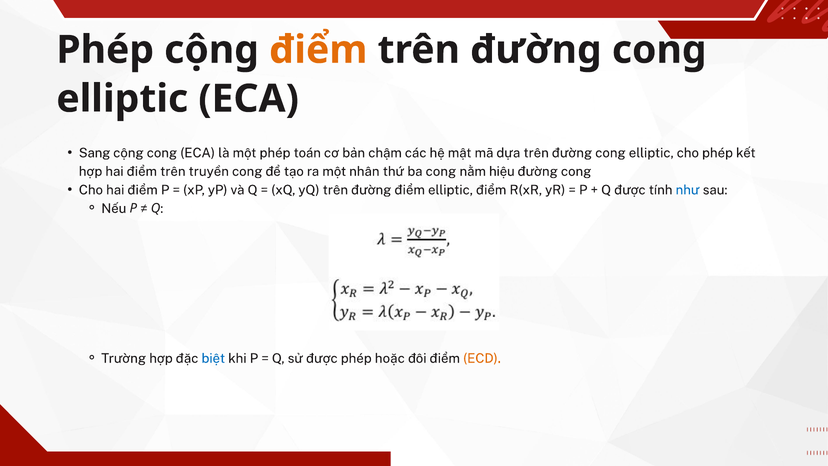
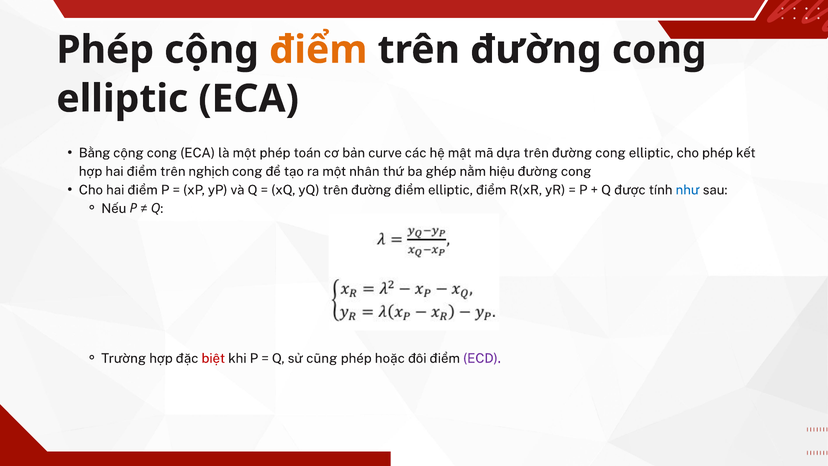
Sang: Sang -> Bằng (95, 153)
chậm: chậm -> curve (385, 153)
truyền: truyền -> nghịch (209, 171)
ba cong: cong -> ghép (441, 171)
biệt colour: blue -> red (213, 358)
sử được: được -> cũng (322, 358)
ECD colour: orange -> purple (482, 358)
